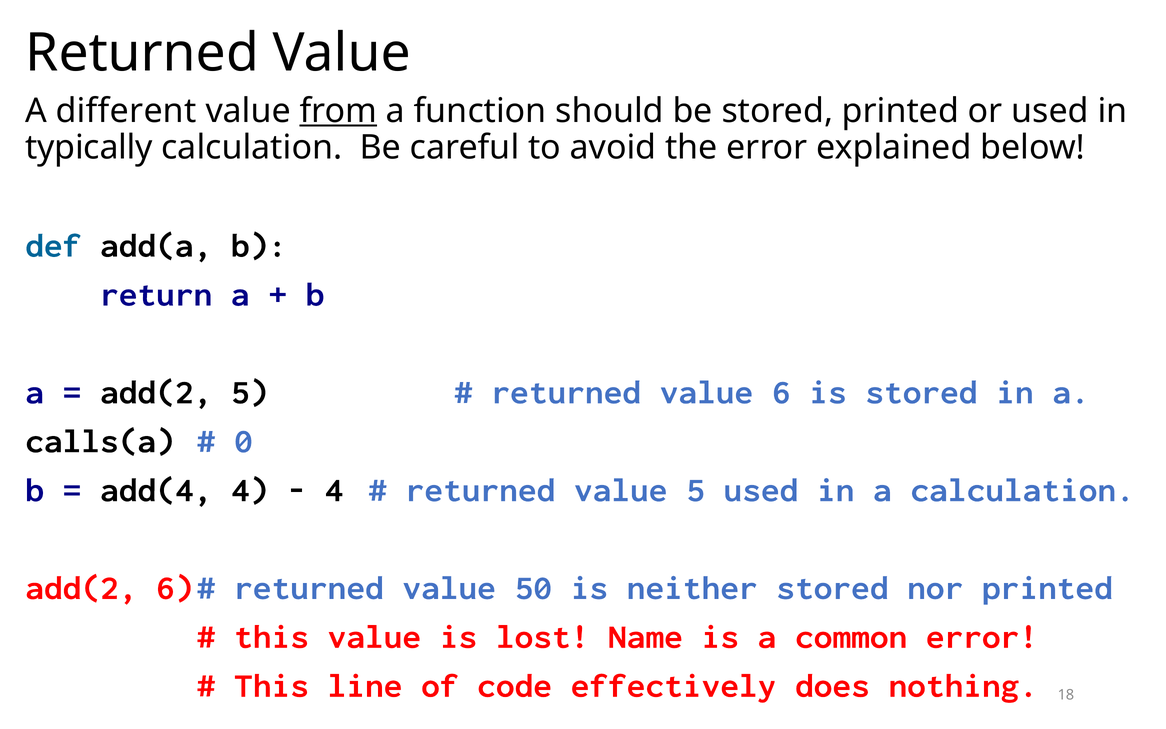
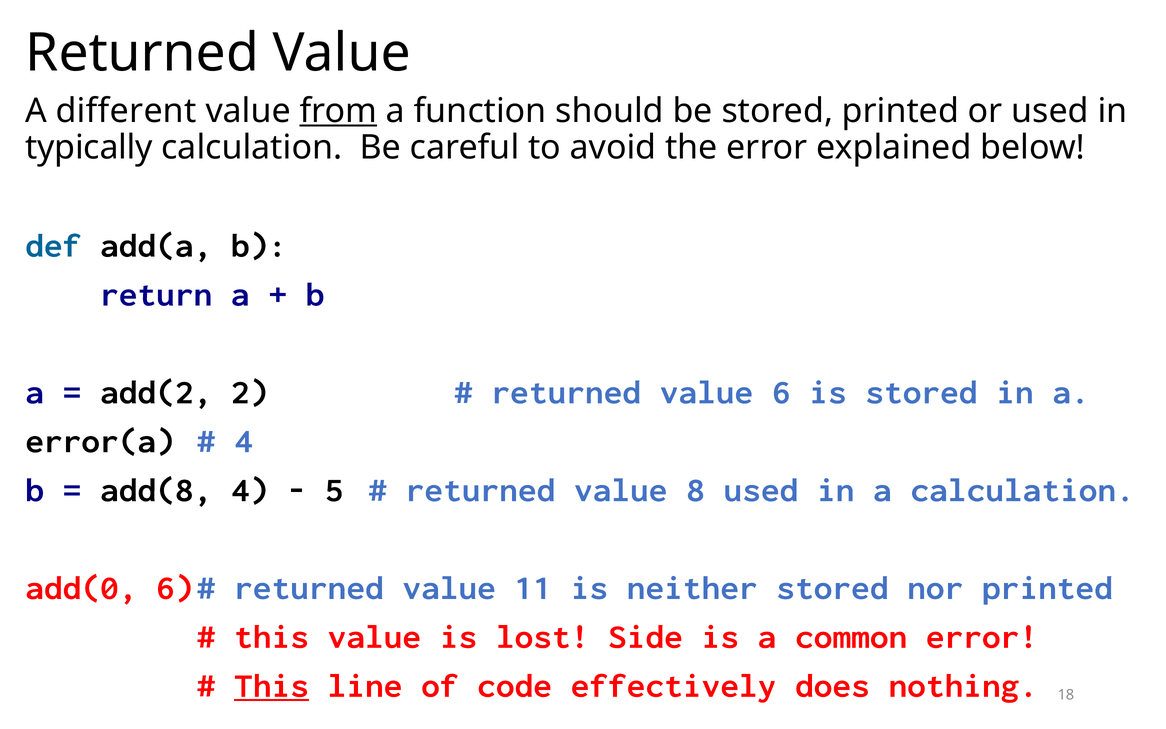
add(2 5: 5 -> 2 (250, 392)
calls(a: calls(a -> error(a (100, 441)
0: 0 -> 4 (243, 441)
add(4: add(4 -> add(8 (156, 490)
4: 4 -> 5 (334, 490)
value 5: 5 -> 8 (696, 490)
add(2: add(2 -> add(0 (81, 588)
50: 50 -> 11 (533, 588)
Name: Name -> Side (645, 636)
This underline: none -> present (272, 685)
